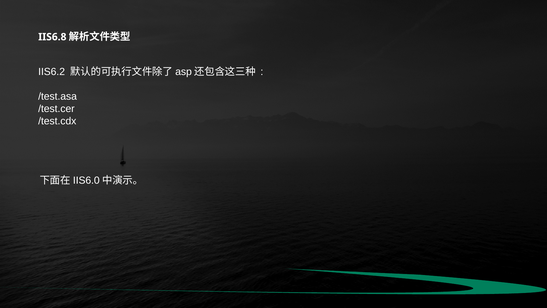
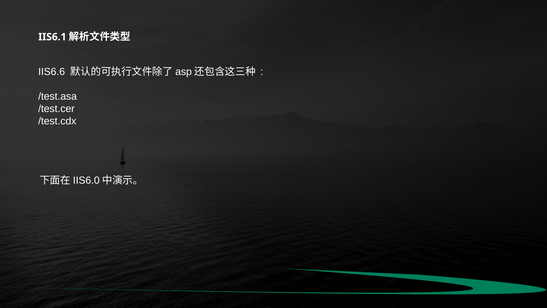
IIS6.8: IIS6.8 -> IIS6.1 (52, 37)
IIS6.2: IIS6.2 -> IIS6.6 (52, 72)
